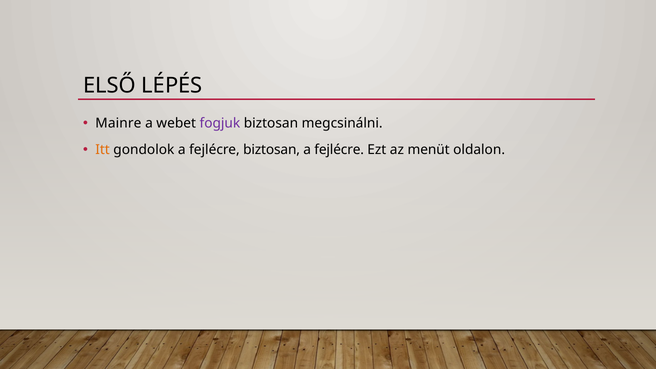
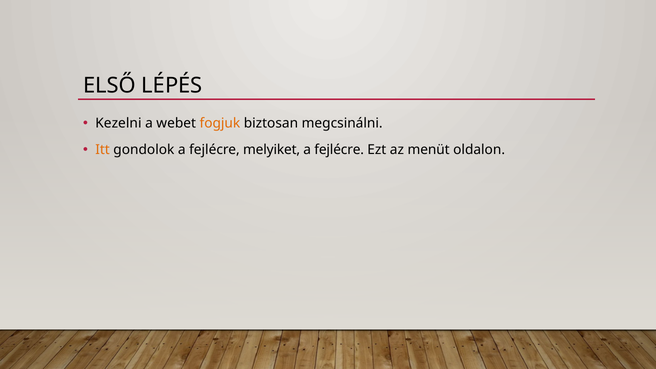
Mainre: Mainre -> Kezelni (118, 123)
fogjuk colour: purple -> orange (220, 123)
fejlécre biztosan: biztosan -> melyiket (272, 150)
